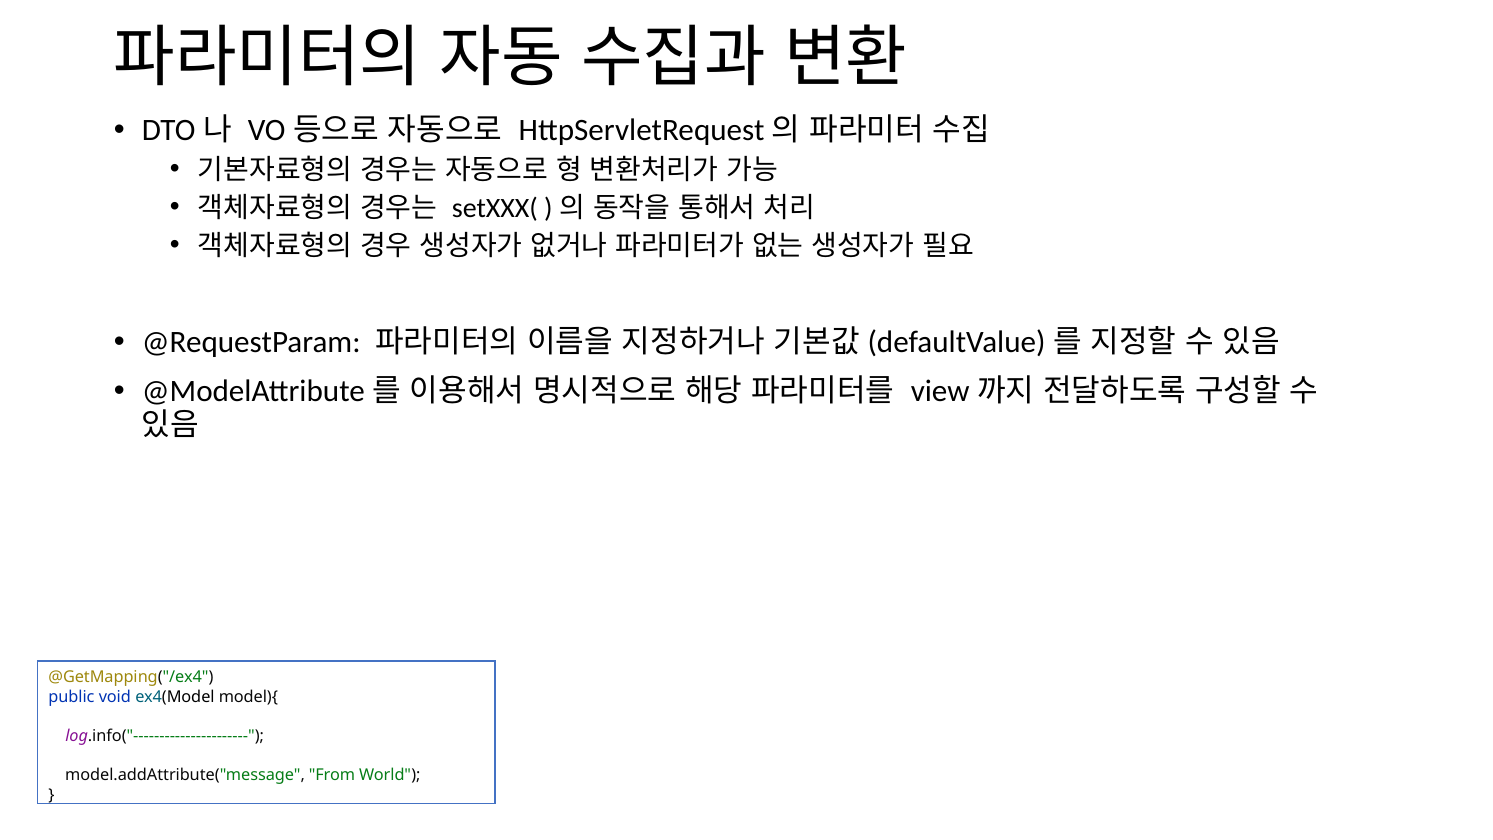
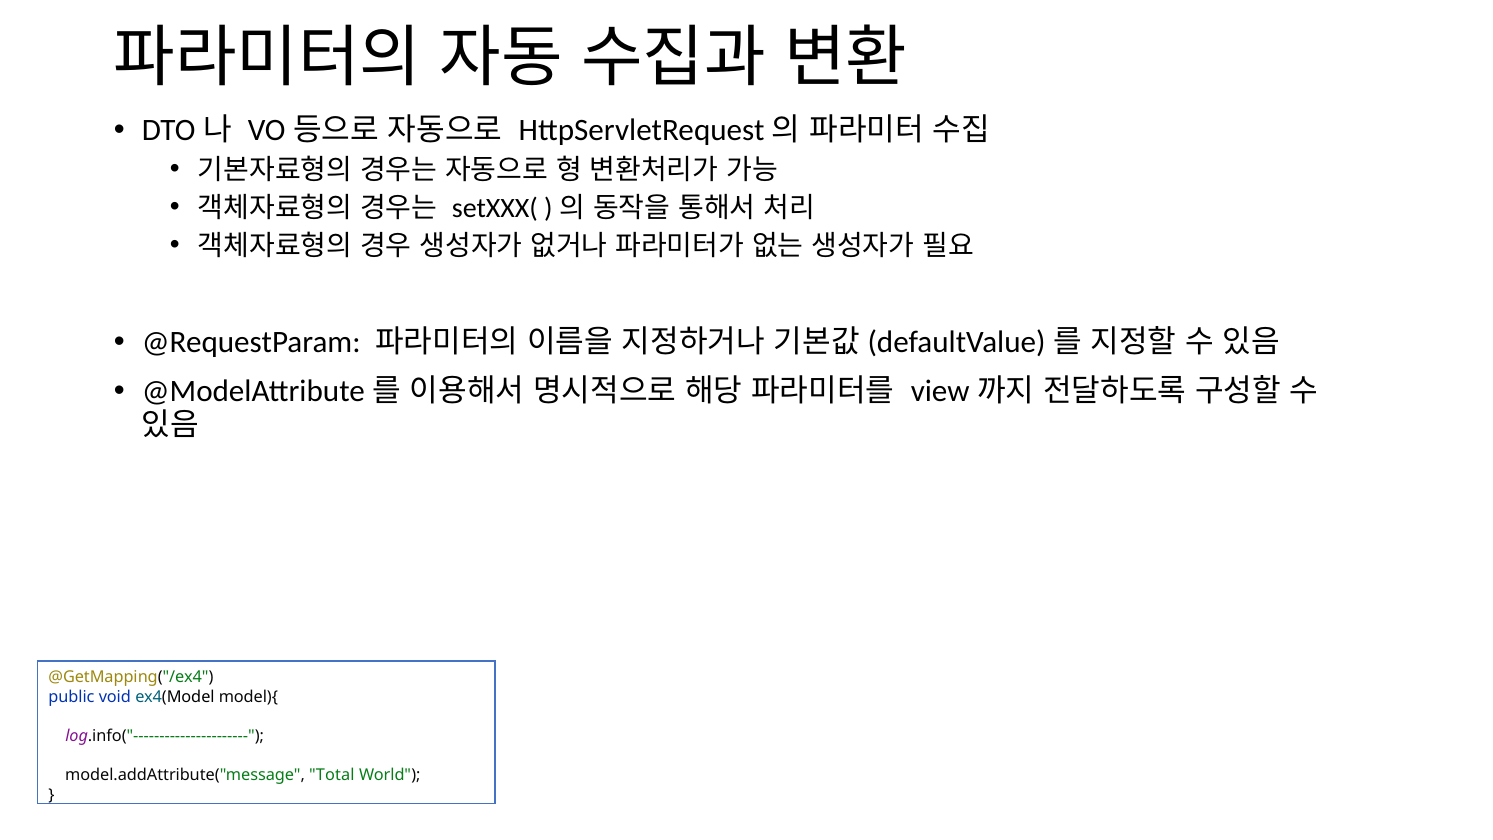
From: From -> Total (332, 775)
